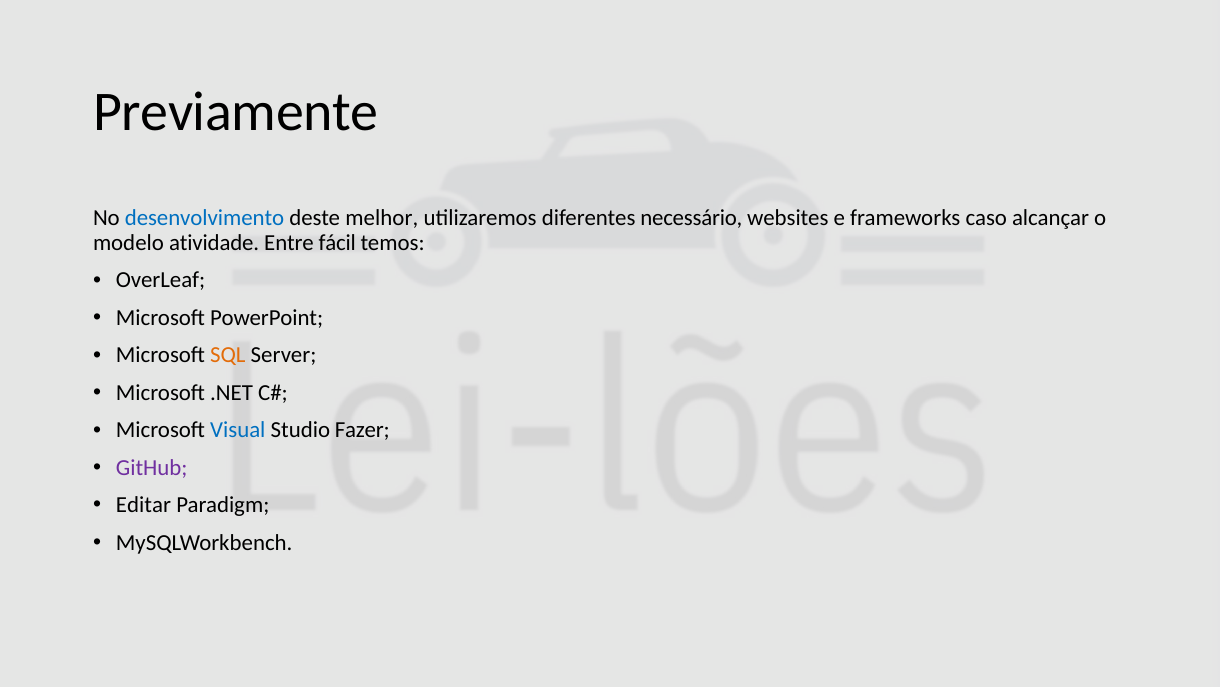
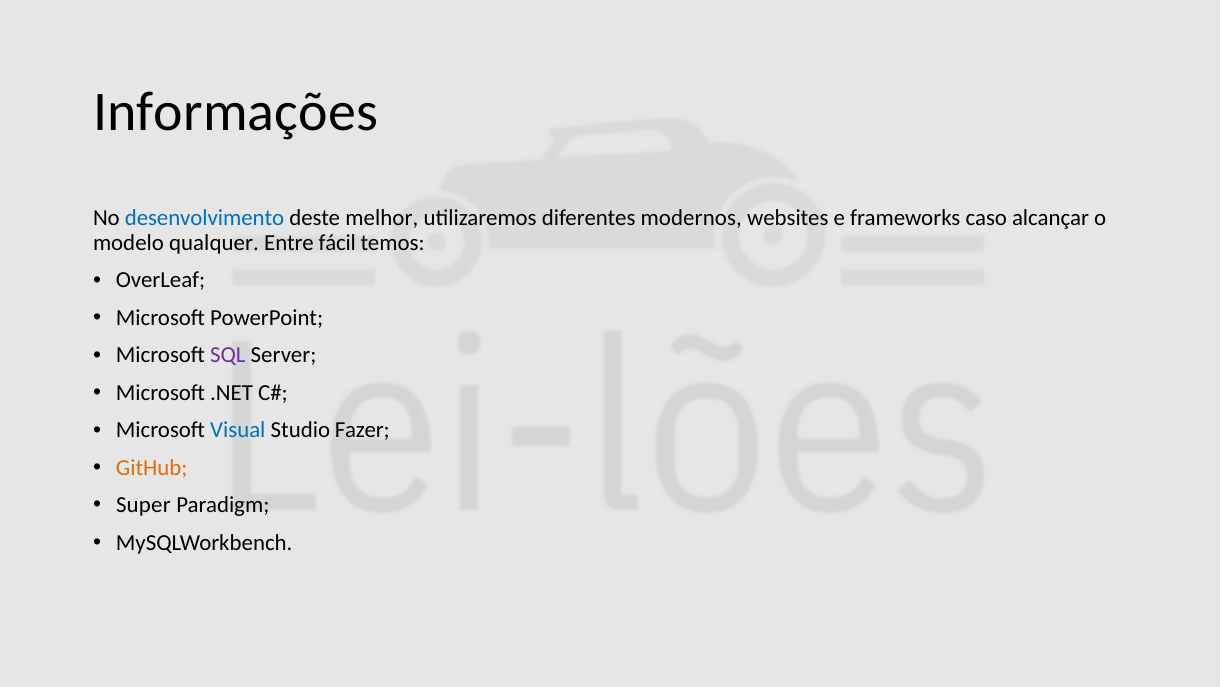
Previamente: Previamente -> Informações (236, 112)
necessário: necessário -> modernos (691, 218)
atividade: atividade -> qualquer (214, 243)
SQL colour: orange -> purple (228, 355)
GitHub colour: purple -> orange (152, 467)
Editar: Editar -> Super (143, 505)
